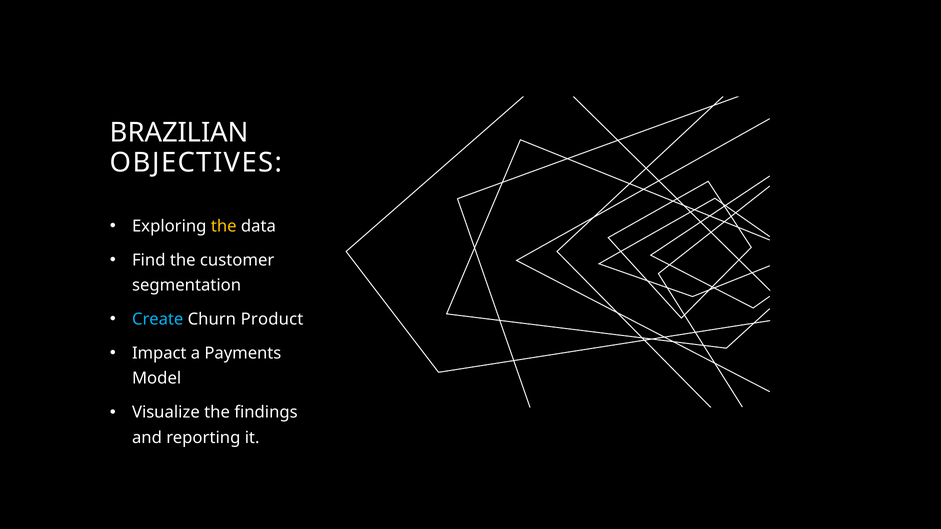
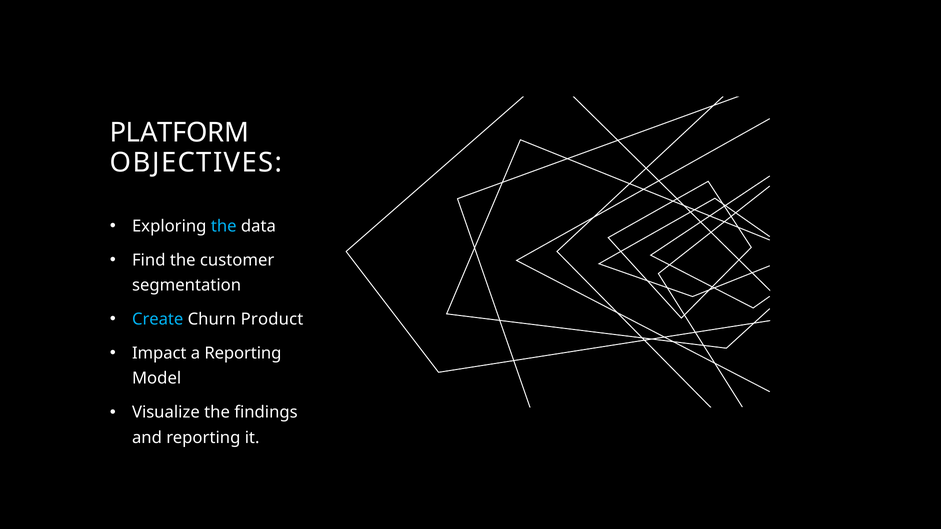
BRAZILIAN: BRAZILIAN -> PLATFORM (179, 133)
the colour: yellow -> light blue (224, 226)
a Payments: Payments -> Reporting (243, 354)
